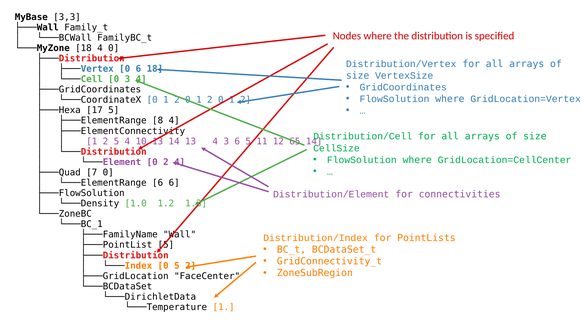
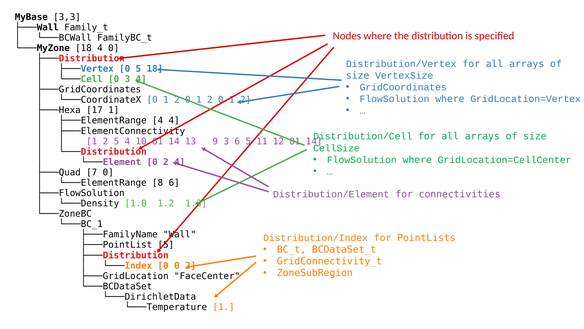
0 6: 6 -> 5 (138, 69)
17 5: 5 -> 1 (114, 110)
├───ElementRange 8: 8 -> 4 (158, 120)
10 13: 13 -> 61 (158, 141)
13 4: 4 -> 9 (215, 141)
65: 65 -> 81 (295, 141)
└───ElementRange 6: 6 -> 8 (158, 183)
0 5: 5 -> 0 (177, 265)
